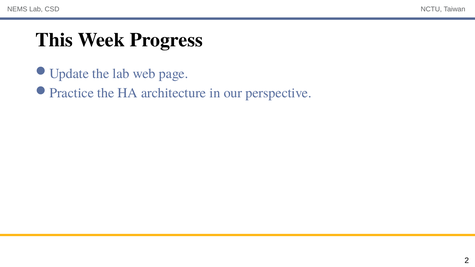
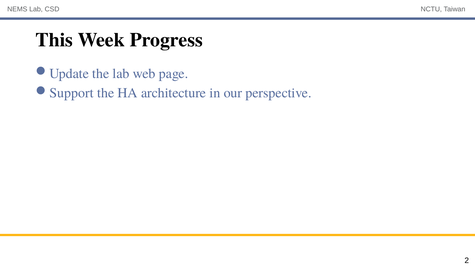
Practice: Practice -> Support (72, 93)
